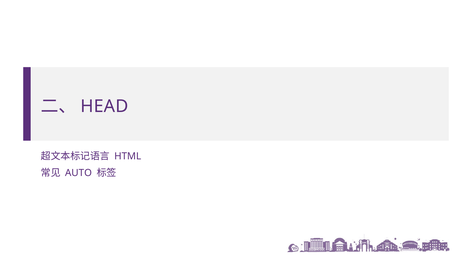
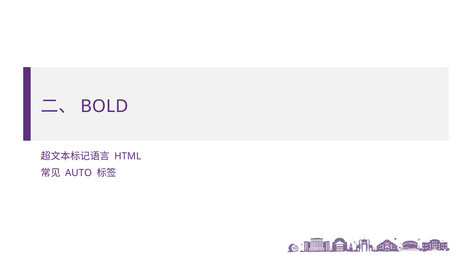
HEAD: HEAD -> BOLD (104, 106)
